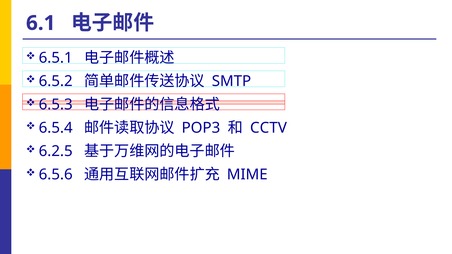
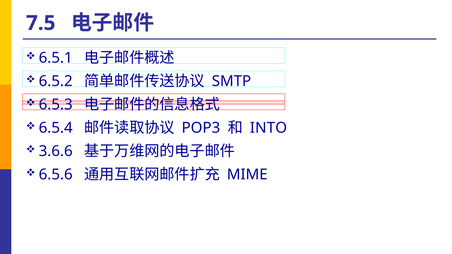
6.1: 6.1 -> 7.5 (41, 23)
CCTV: CCTV -> INTO (268, 128)
6.2.5: 6.2.5 -> 3.6.6 (56, 151)
